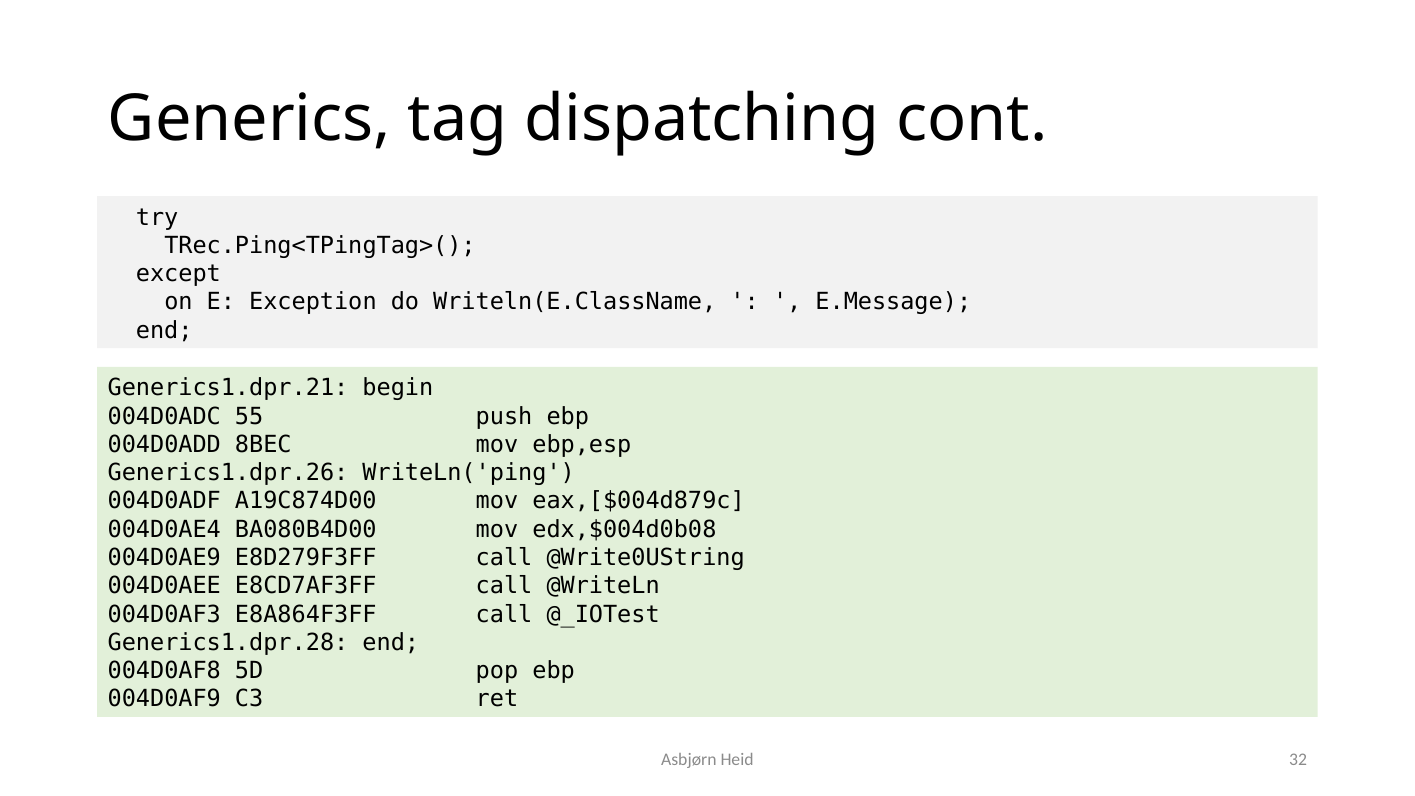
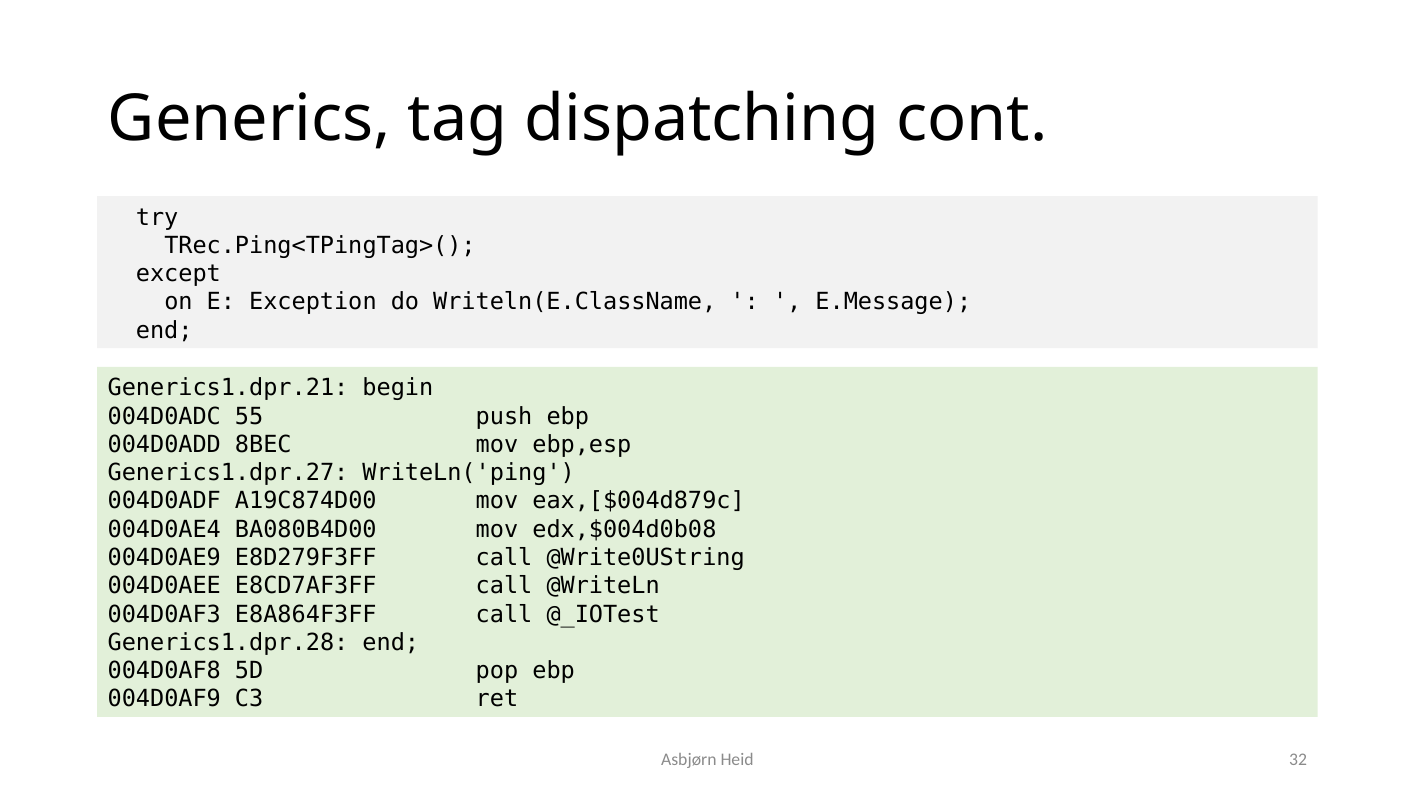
Generics1.dpr.26: Generics1.dpr.26 -> Generics1.dpr.27 (228, 473)
